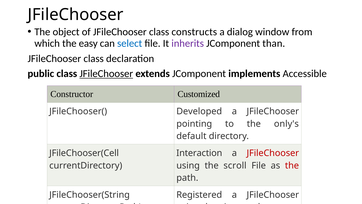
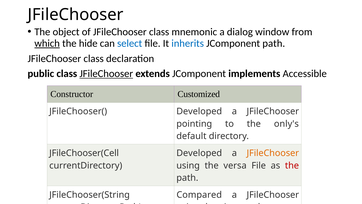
constructs: constructs -> mnemonic (194, 32)
which underline: none -> present (47, 43)
easy: easy -> hide (88, 43)
inherits colour: purple -> blue (188, 43)
JComponent than: than -> path (274, 43)
Interaction: Interaction -> Developed (199, 153)
JFileChooser colour: red -> orange (273, 153)
scroll: scroll -> versa (235, 165)
Registered: Registered -> Compared (199, 194)
